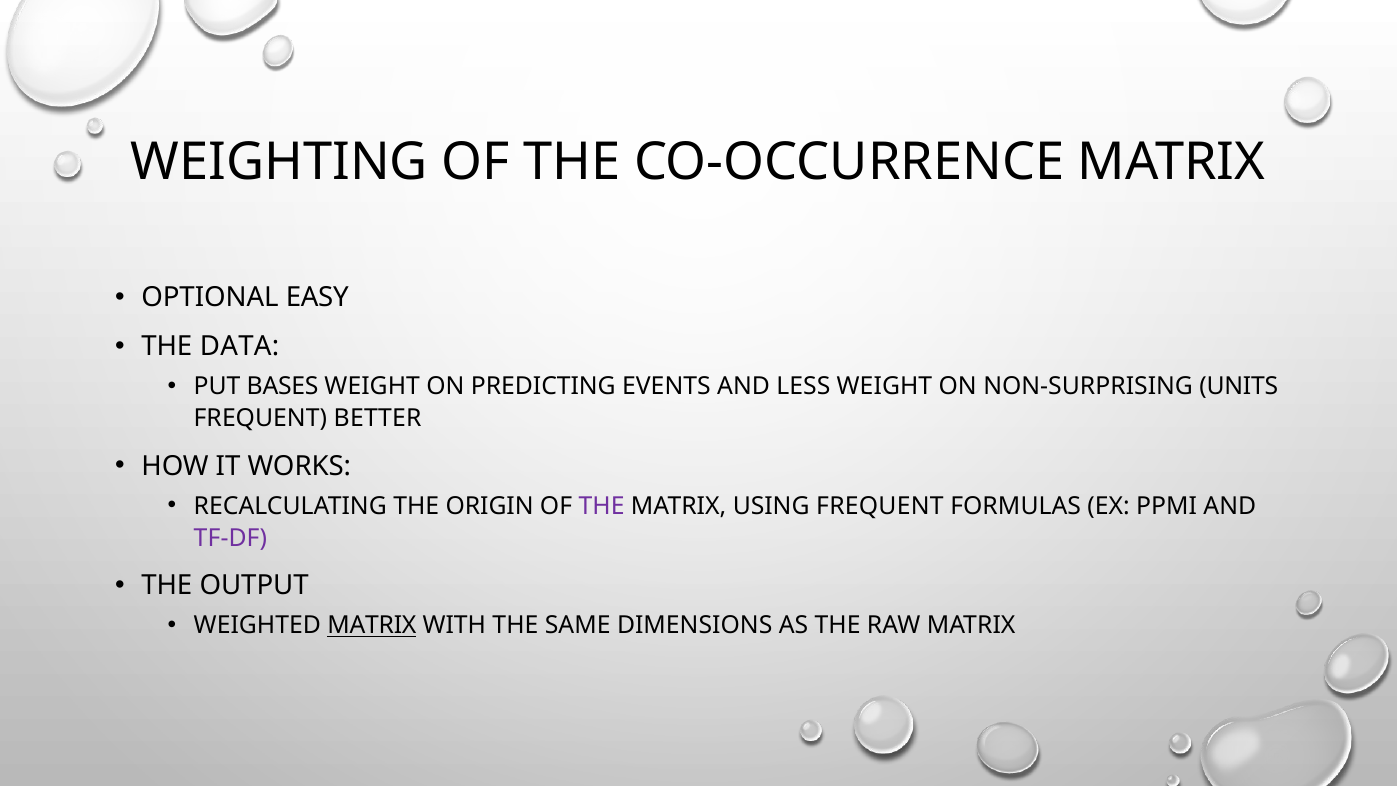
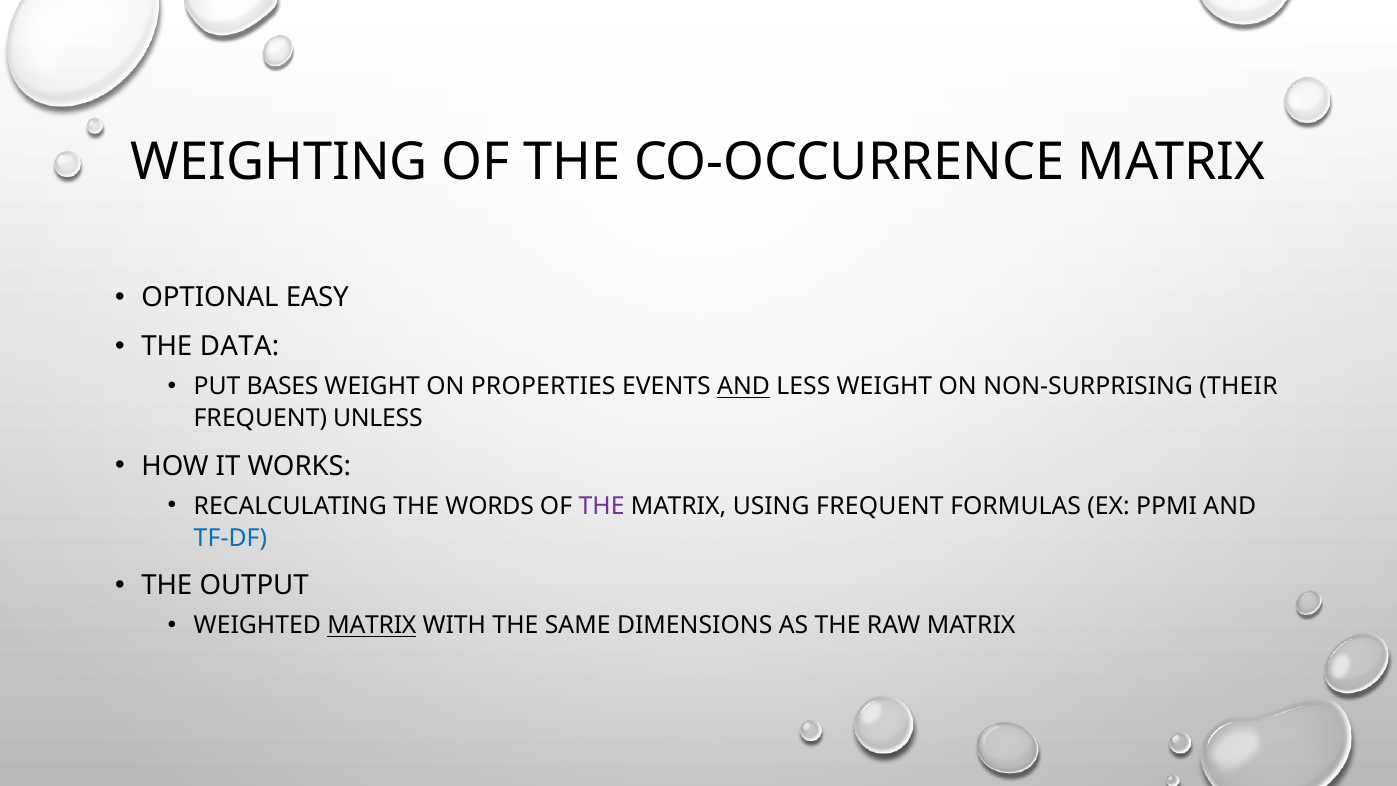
PREDICTING: PREDICTING -> PROPERTIES (543, 387)
AND underline: none -> present (744, 387)
UNITS: UNITS -> THEIR (1239, 387)
BETTER: BETTER -> UNLESS (378, 419)
ORIGIN: ORIGIN -> WORDS (490, 506)
TF-DF colour: purple -> blue (230, 538)
